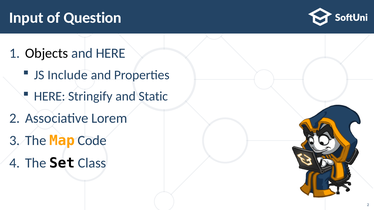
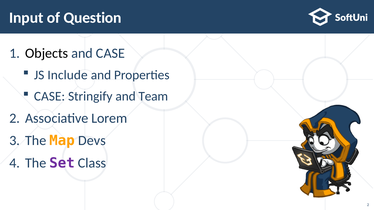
and HERE: HERE -> CASE (111, 53)
HERE: HERE -> CASE (50, 97)
Static: Static -> Team (153, 97)
Code: Code -> Devs (92, 141)
Set colour: black -> purple (62, 163)
